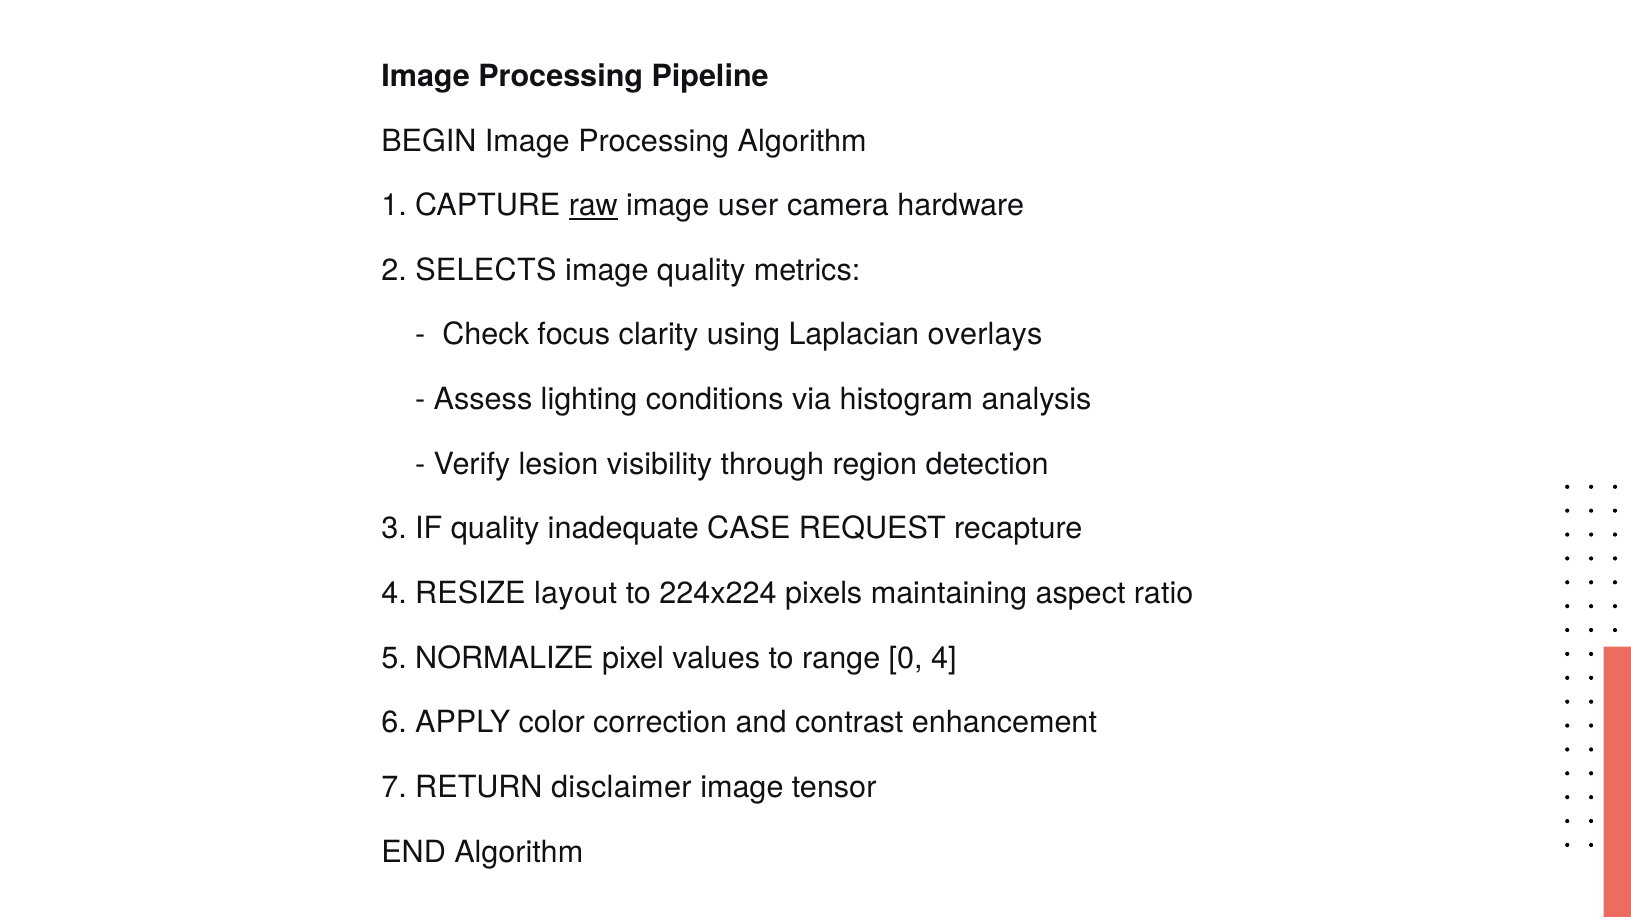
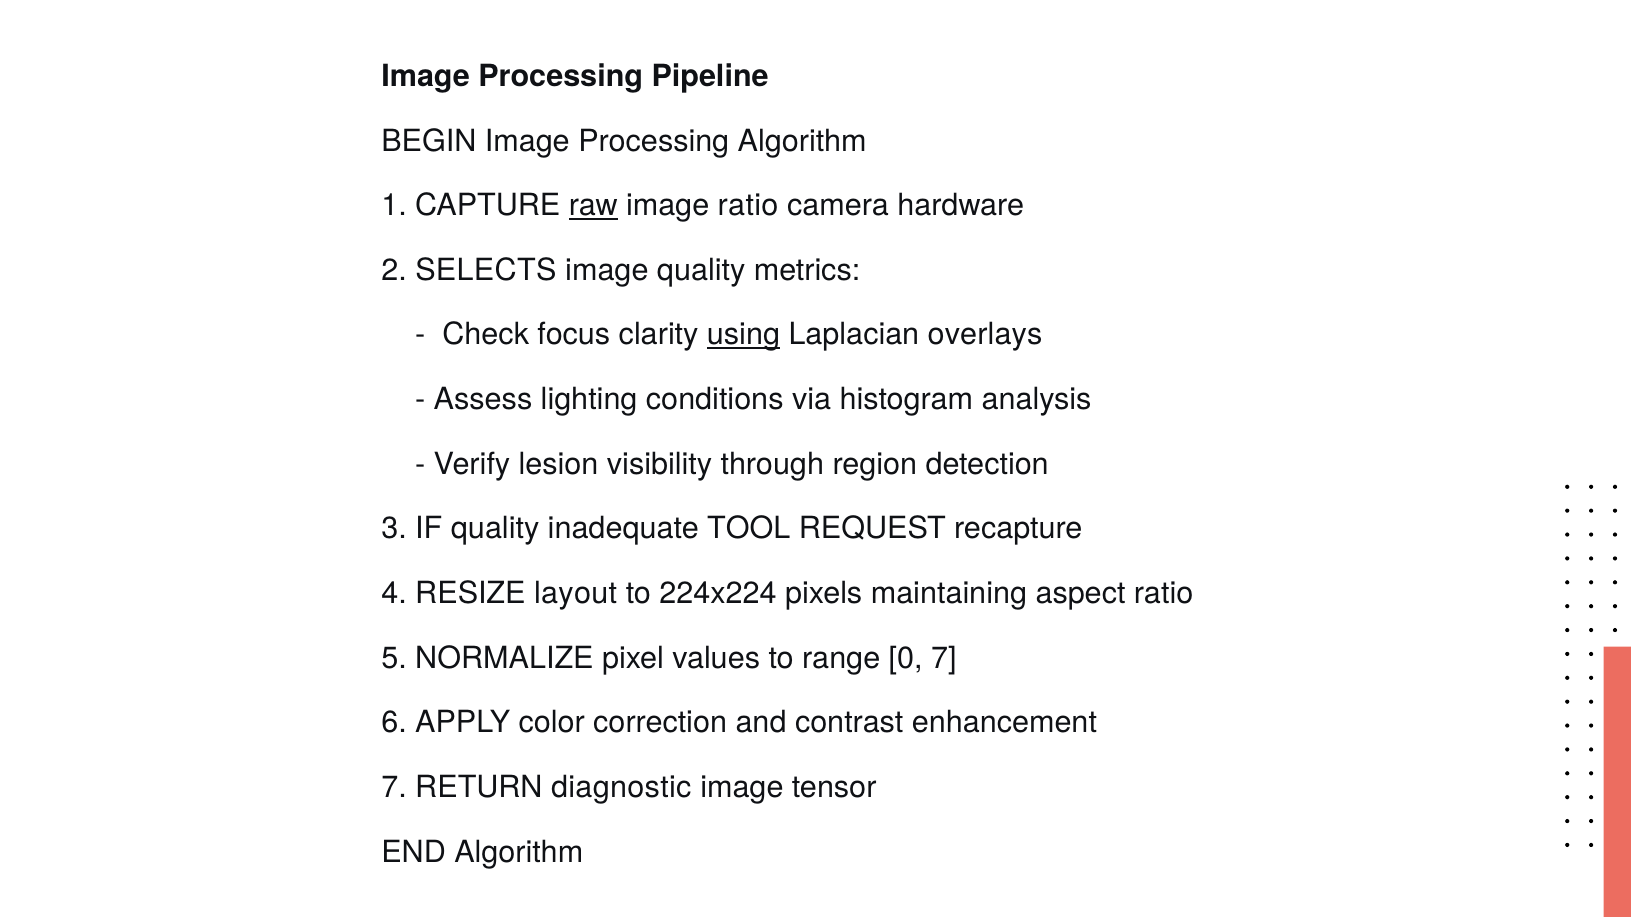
image user: user -> ratio (748, 206)
using underline: none -> present (743, 335)
CASE: CASE -> TOOL (749, 529)
0 4: 4 -> 7 (944, 658)
disclaimer: disclaimer -> diagnostic (621, 788)
